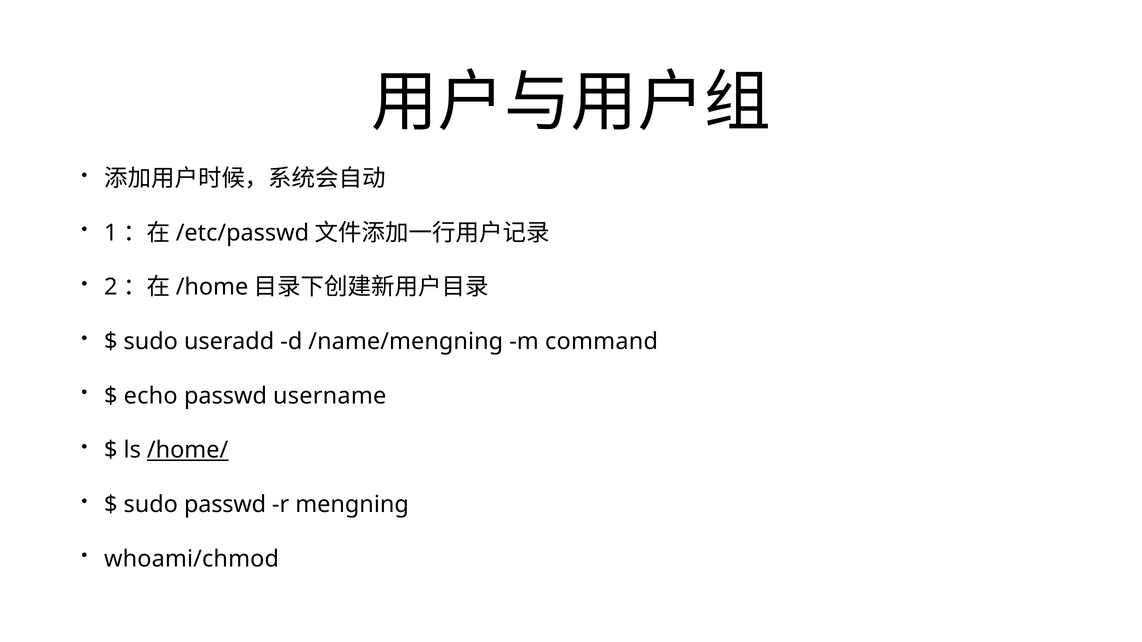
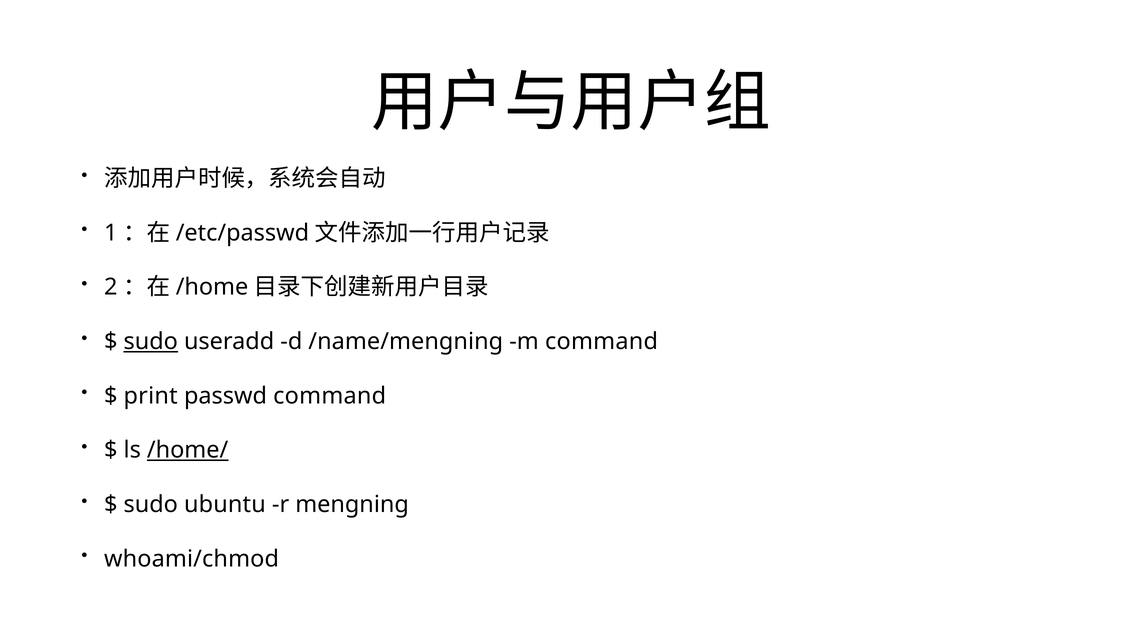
sudo underline: none -> present (151, 342)
echo: echo -> print (151, 396)
passwd username: username -> command (330, 396)
sudo passwd: passwd -> ubuntu (225, 505)
